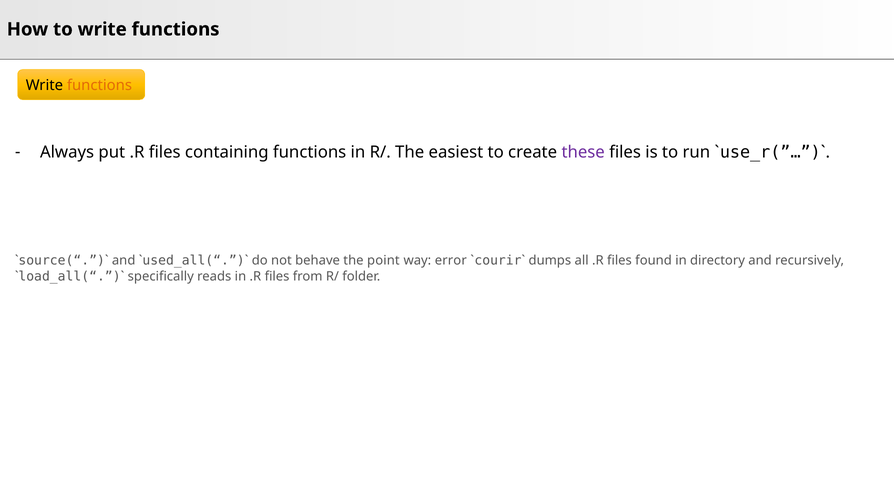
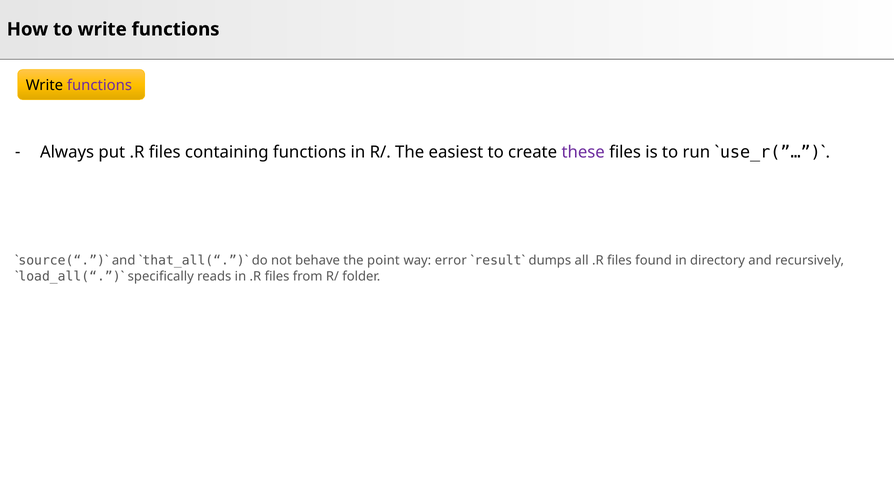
functions colour: orange -> purple (99, 86)
used_all(“: used_all(“ -> that_all(“ (194, 261)
courir: courir -> result (498, 261)
